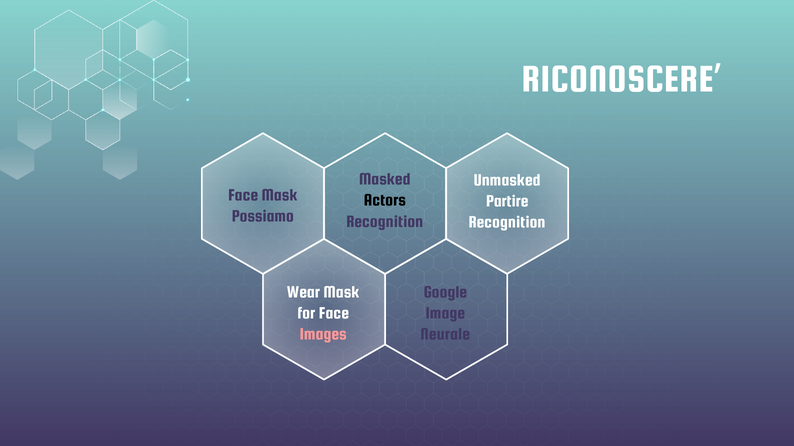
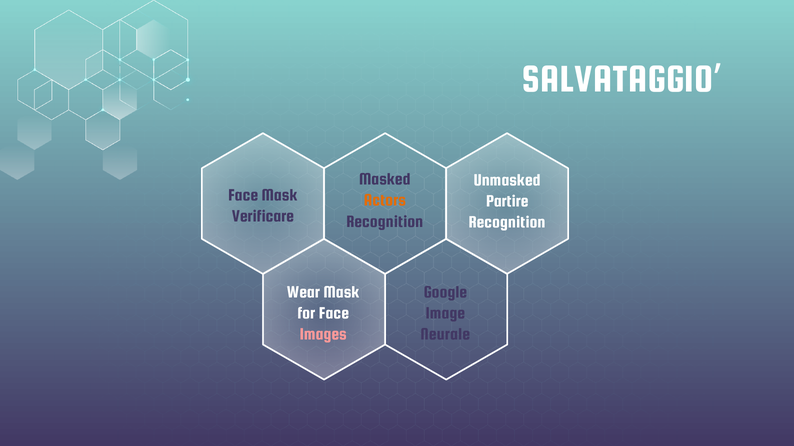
RICONOSCERE: RICONOSCERE -> SALVATAGGIO (618, 79)
Actors colour: black -> orange (385, 200)
Possiamo: Possiamo -> Verificare (263, 216)
